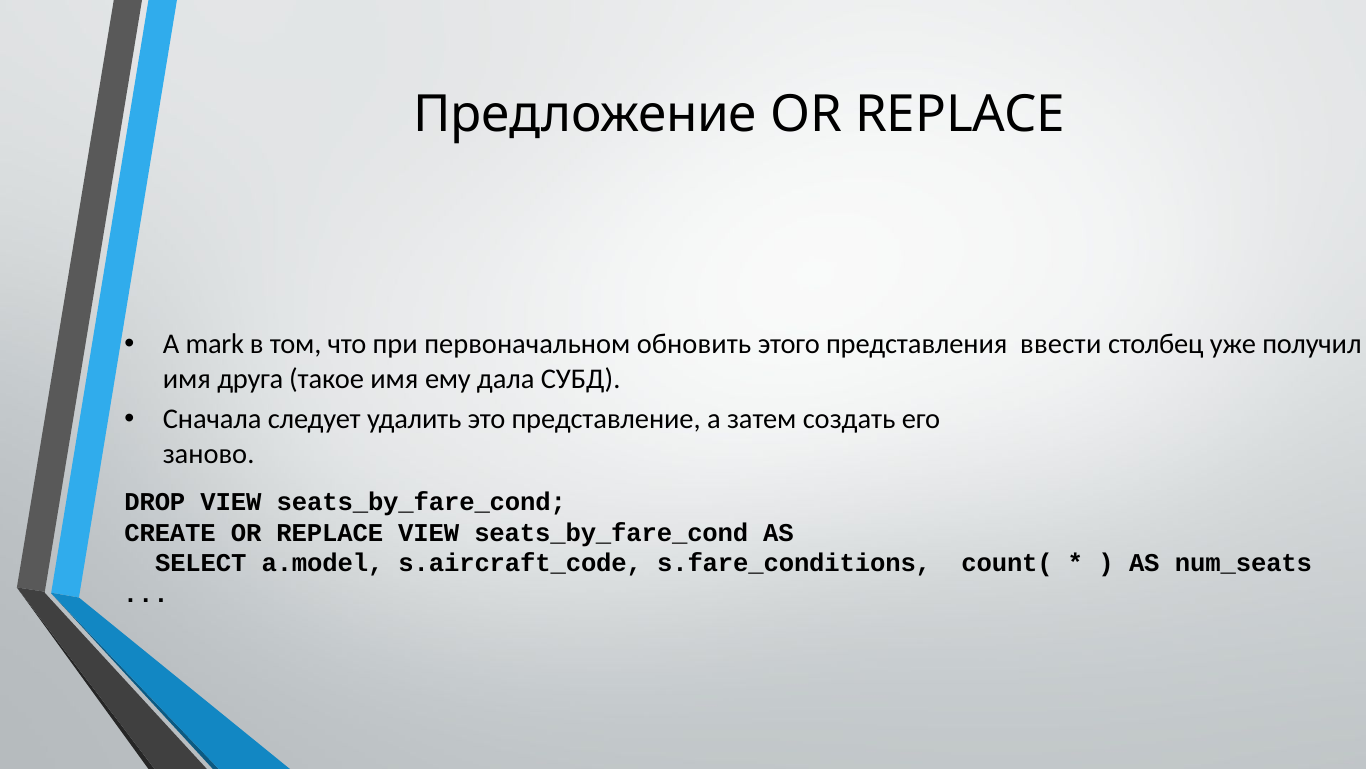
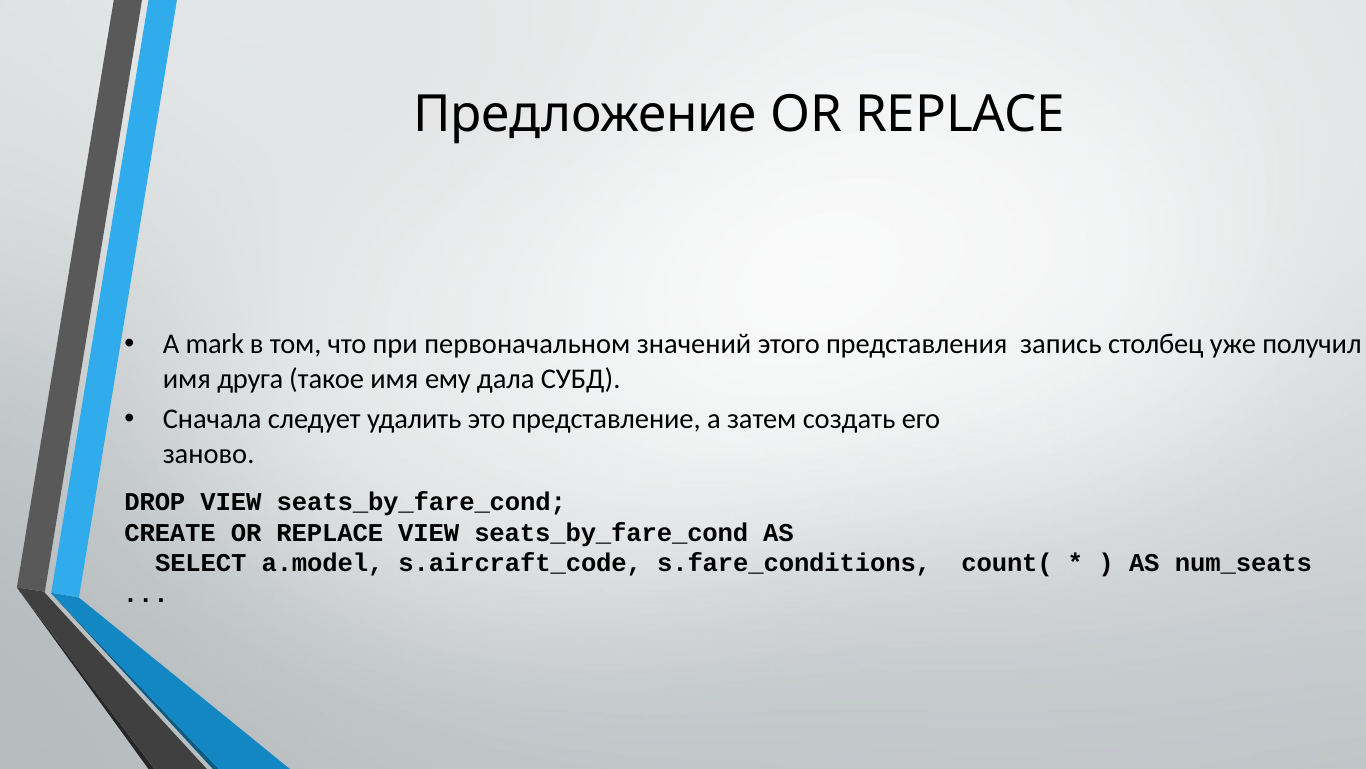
обновить: обновить -> значений (694, 344)
ввести: ввести -> запись (1061, 344)
